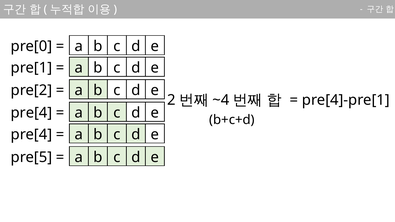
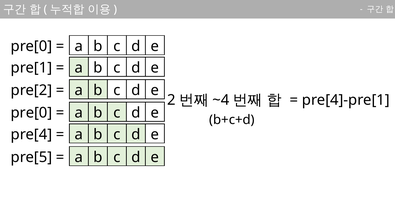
pre[4: pre[4 -> pre[0 (31, 113)
